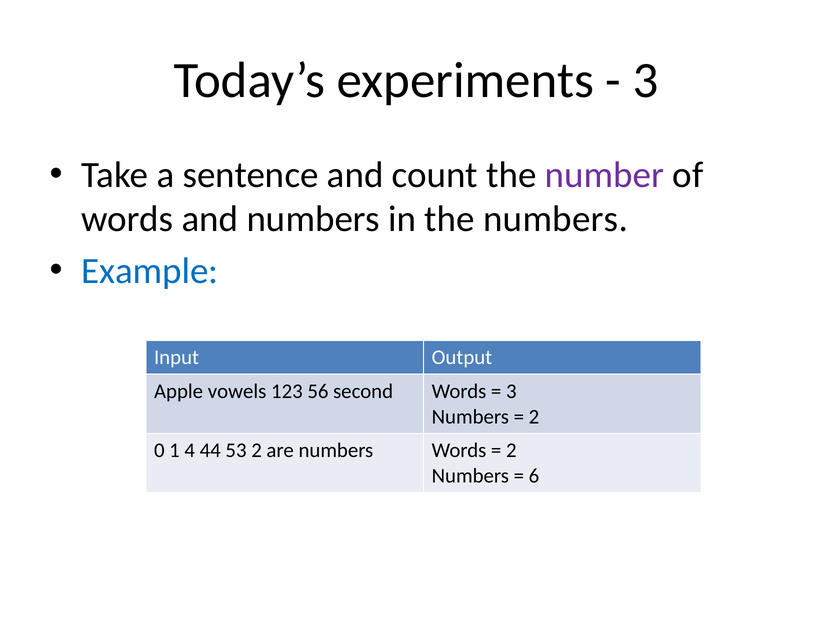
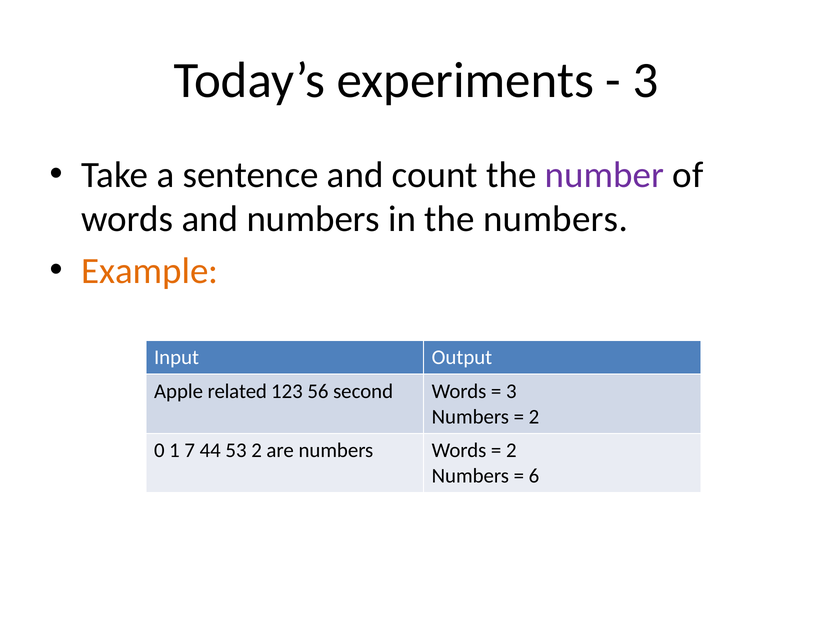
Example colour: blue -> orange (150, 271)
vowels: vowels -> related (237, 391)
4: 4 -> 7 (190, 450)
